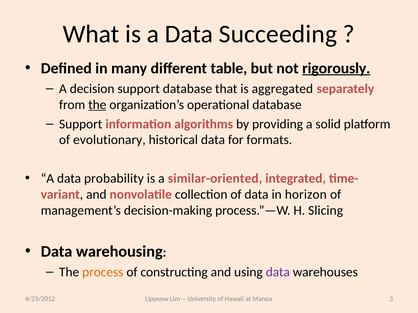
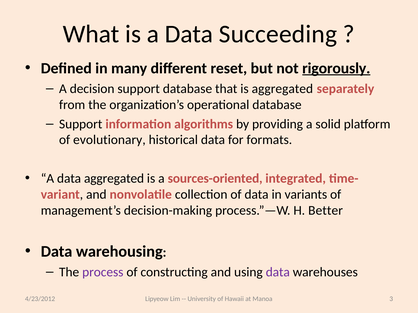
table: table -> reset (229, 68)
the underline: present -> none (97, 105)
data probability: probability -> aggregated (114, 179)
similar-oriented: similar-oriented -> sources-oriented (215, 179)
horizon: horizon -> variants (306, 195)
Slicing: Slicing -> Better (326, 211)
process colour: orange -> purple (103, 273)
